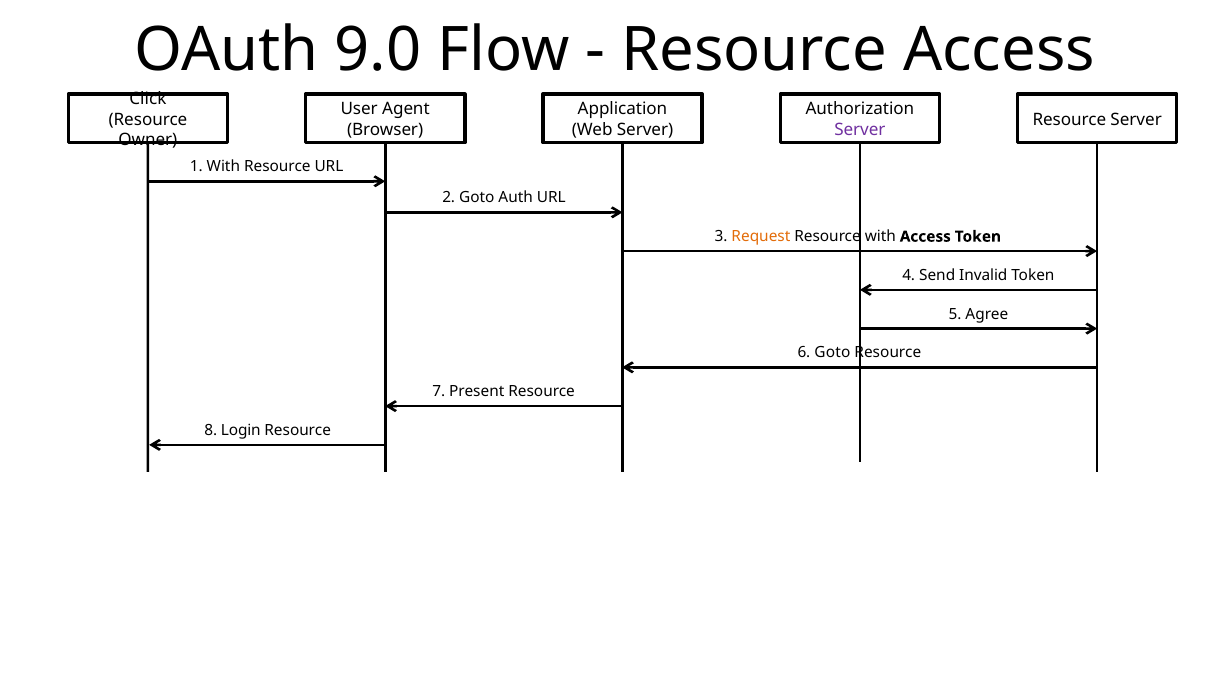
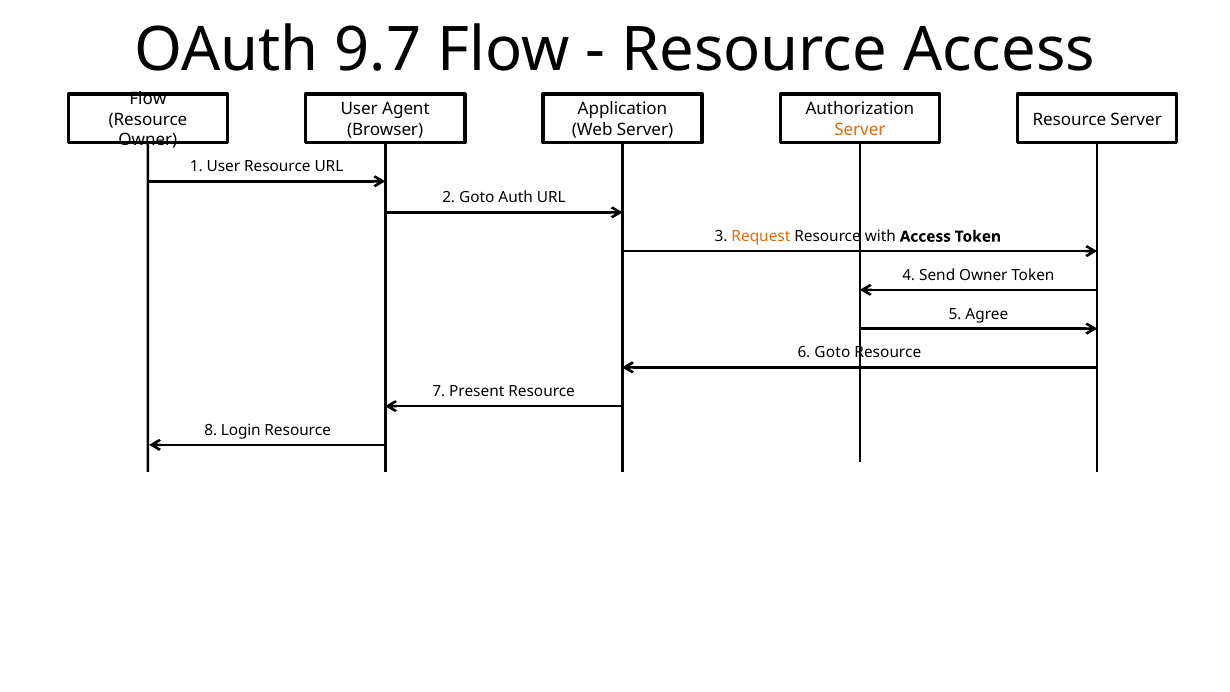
9.0: 9.0 -> 9.7 (378, 50)
Click: Click -> Flow (148, 99)
Server colour: purple -> orange (860, 130)
1 With: With -> User (223, 167)
Send Invalid: Invalid -> Owner (983, 275)
